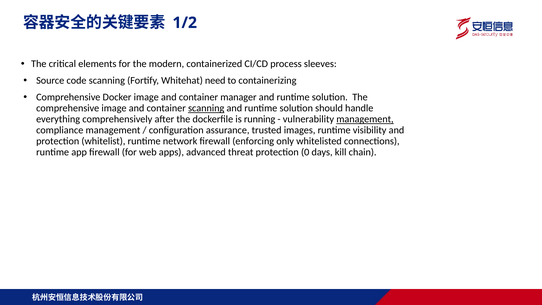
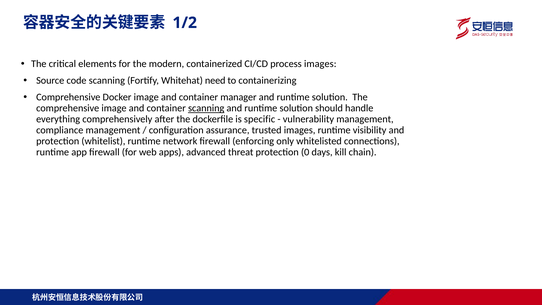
process sleeves: sleeves -> images (320, 64)
running: running -> specific (260, 119)
management underline: present -> none (365, 119)
